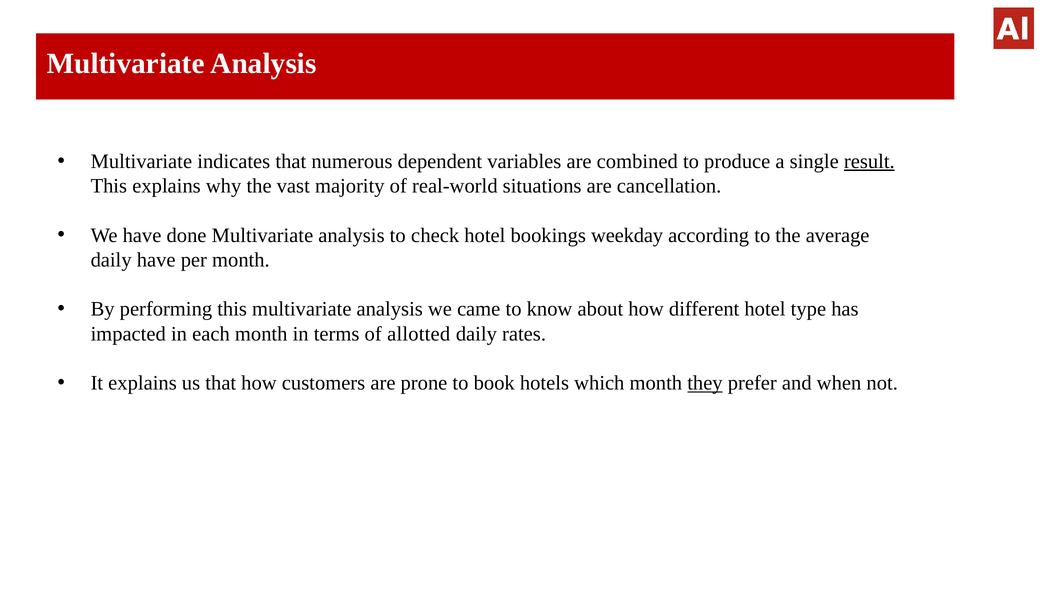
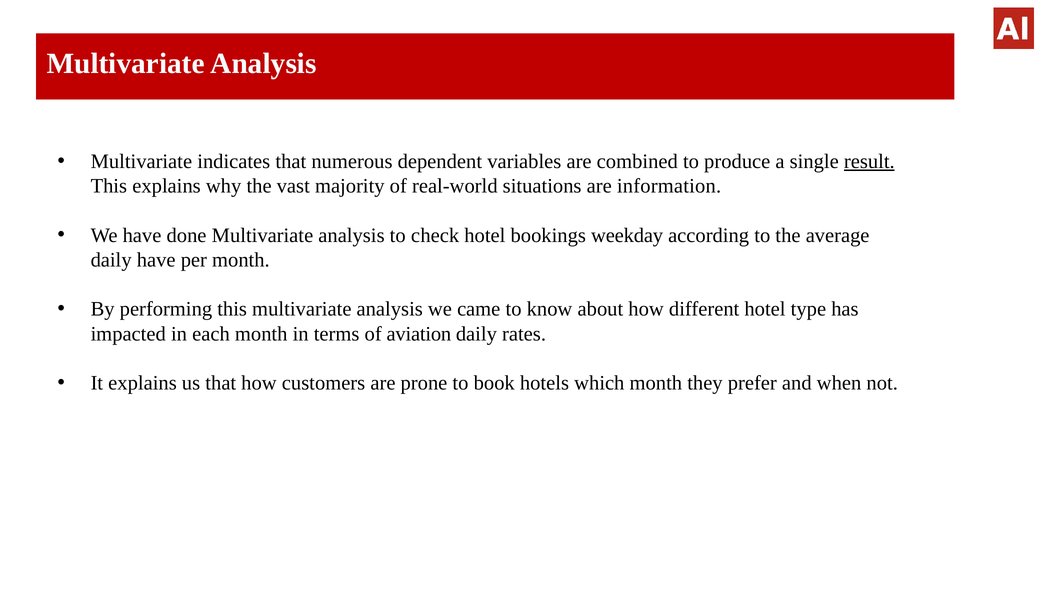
cancellation: cancellation -> information (669, 186)
allotted: allotted -> aviation (419, 334)
they underline: present -> none (705, 383)
